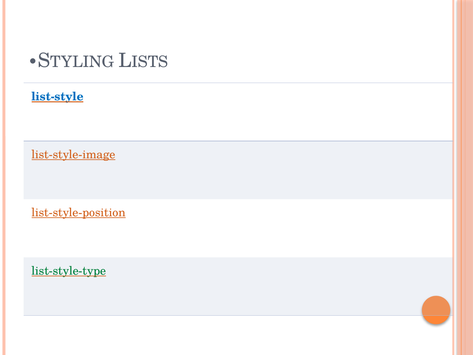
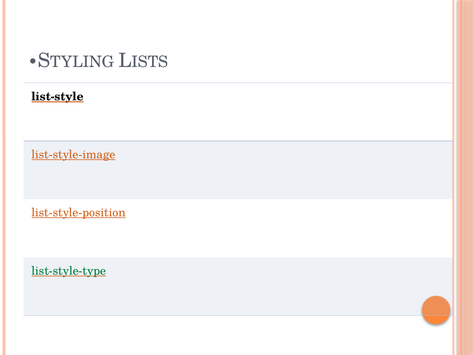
list-style colour: blue -> black (58, 97)
